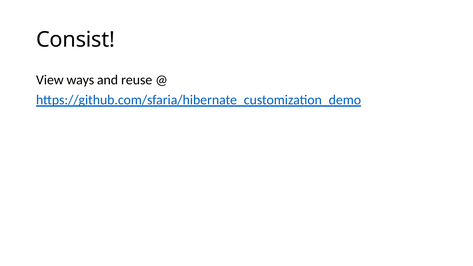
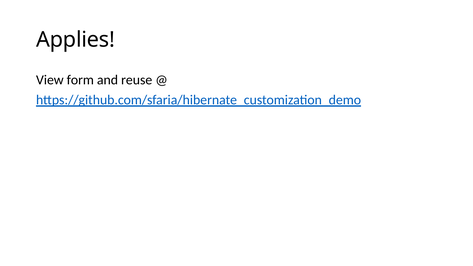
Consist: Consist -> Applies (76, 40)
ways: ways -> form (80, 80)
